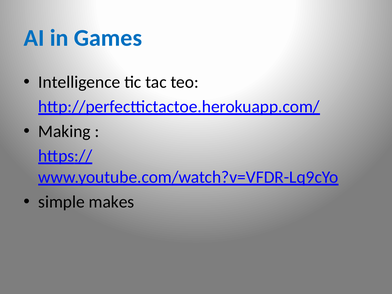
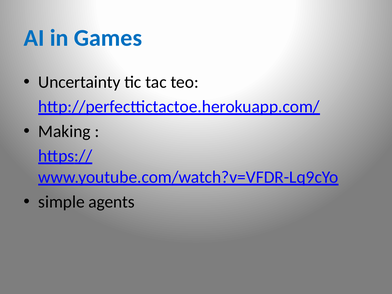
Intelligence: Intelligence -> Uncertainty (79, 82)
makes: makes -> agents (112, 202)
